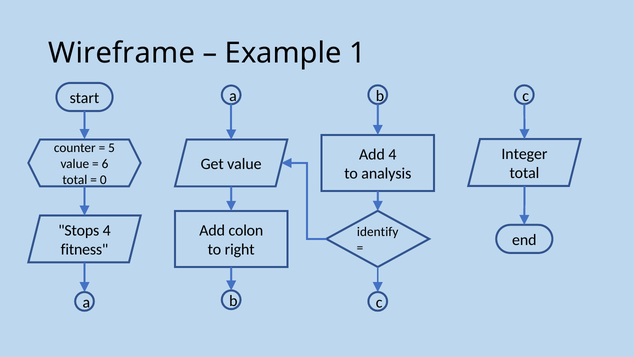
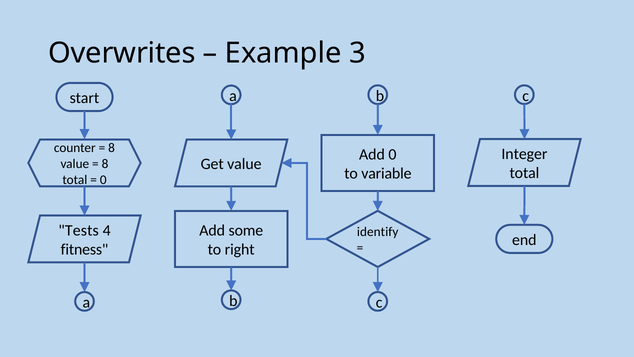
Wireframe: Wireframe -> Overwrites (122, 53)
1: 1 -> 3 (358, 53)
5: 5 -> 8 (112, 148)
Add 4: 4 -> 0 (392, 154)
6: 6 -> 8 (105, 164)
analysis: analysis -> variable (386, 173)
Stops: Stops -> Tests (79, 230)
colon: colon -> some (246, 230)
